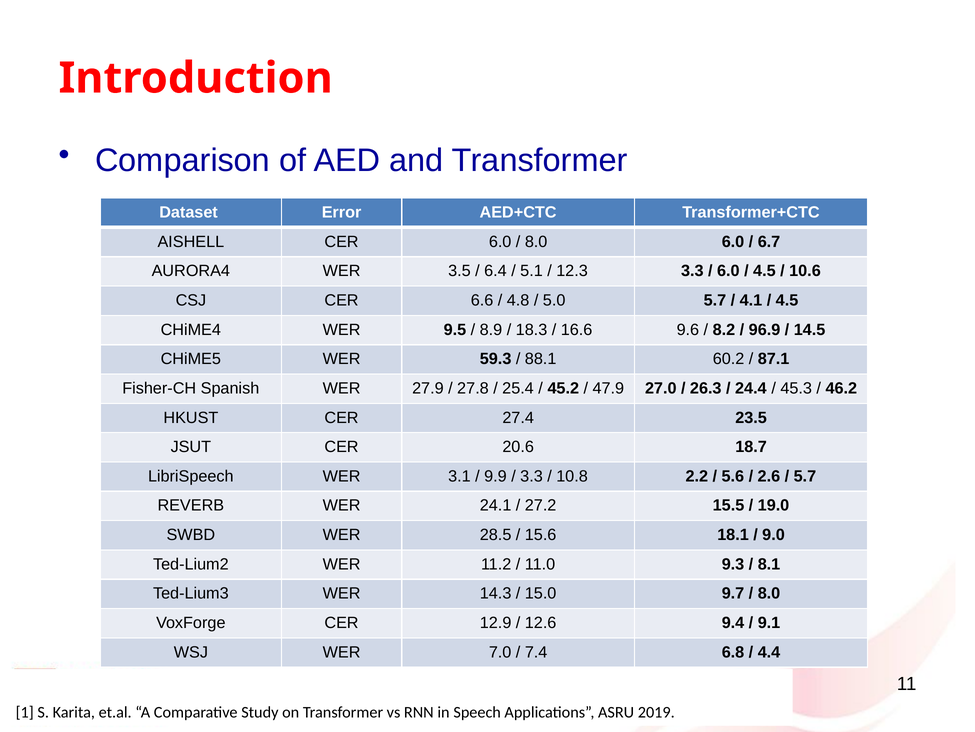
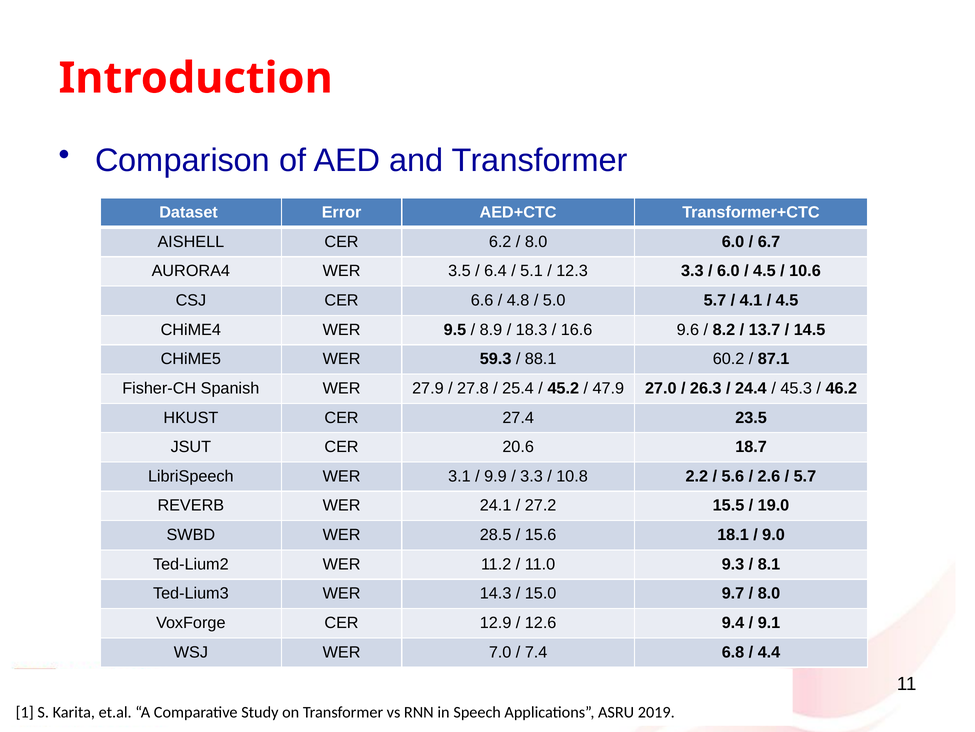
CER 6.0: 6.0 -> 6.2 (500, 242)
96.9: 96.9 -> 13.7 (765, 329)
